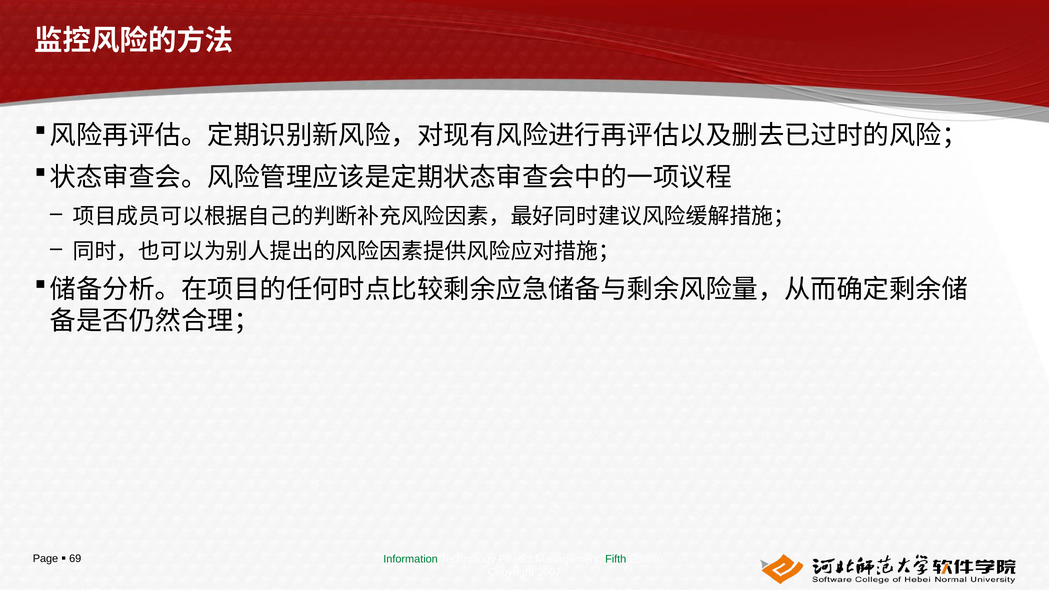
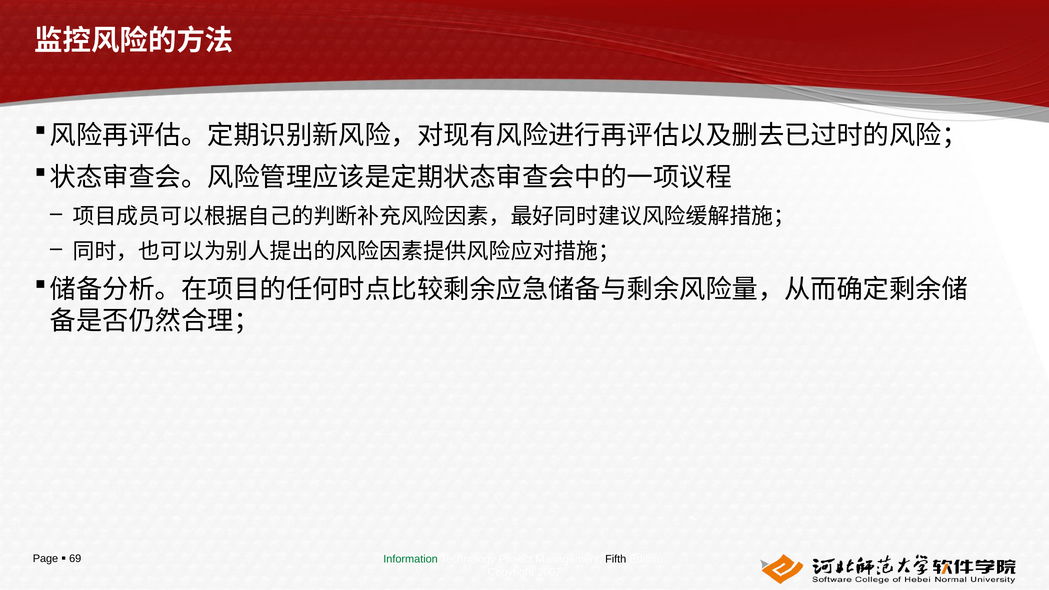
Fifth colour: green -> black (616, 559)
